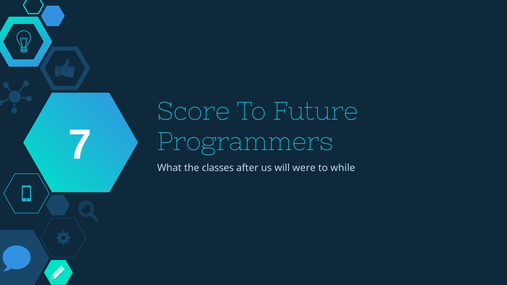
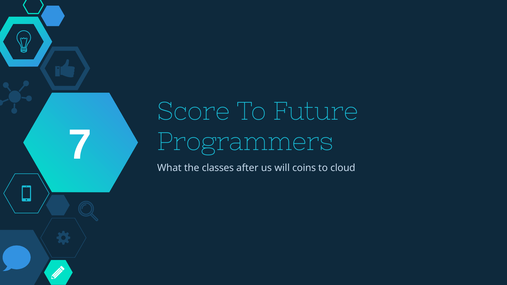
were: were -> coins (304, 168)
while: while -> cloud (343, 168)
